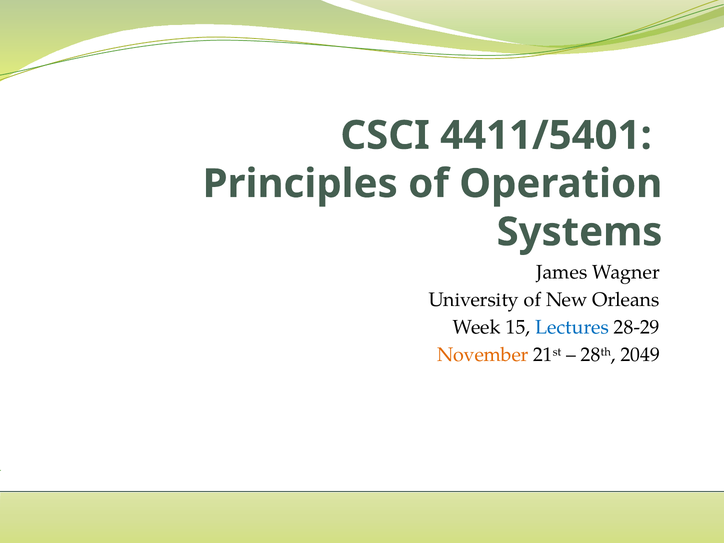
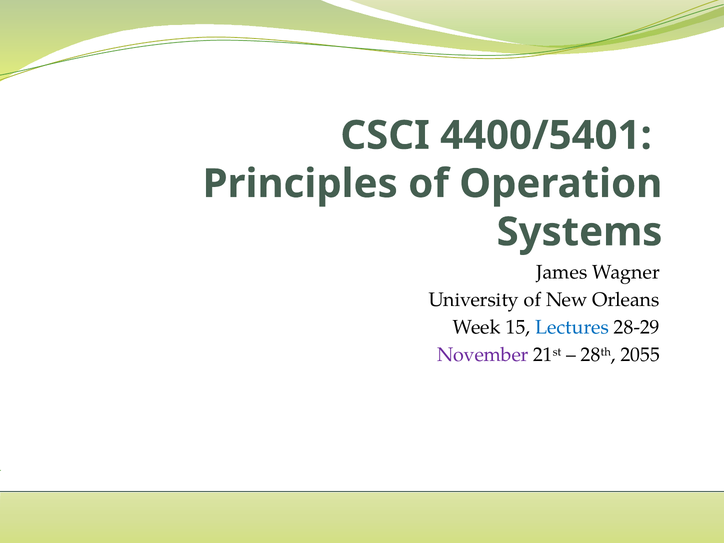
4411/5401: 4411/5401 -> 4400/5401 (546, 136)
November colour: orange -> purple (483, 355)
2049: 2049 -> 2055 (640, 355)
